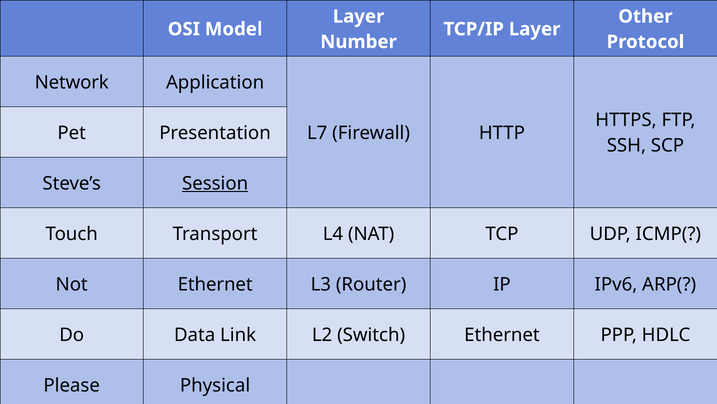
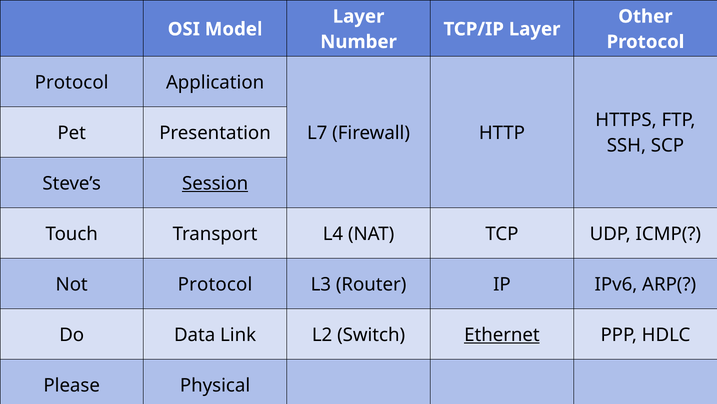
Network: Network -> Protocol (72, 82)
Not Ethernet: Ethernet -> Protocol (215, 284)
Ethernet underline: none -> present (502, 334)
